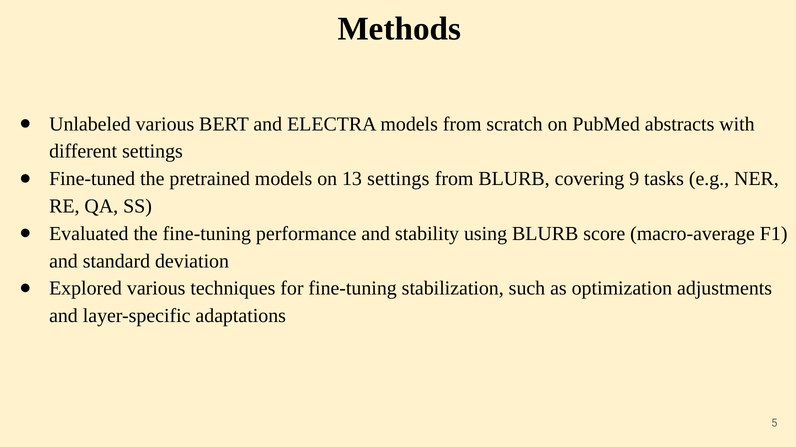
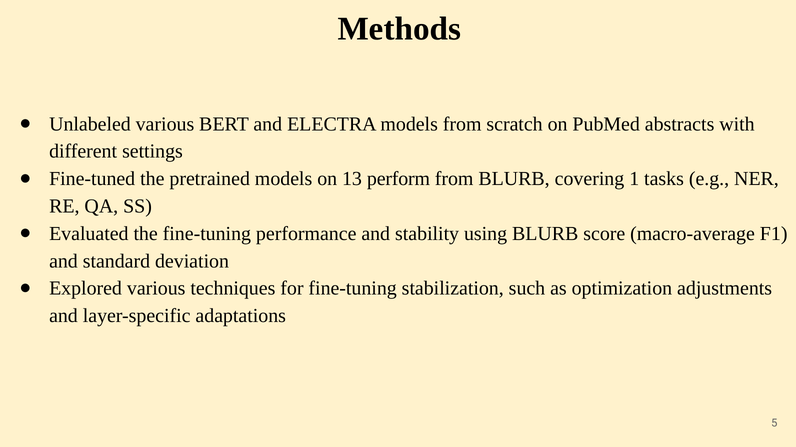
13 settings: settings -> perform (398, 179)
9: 9 -> 1 (634, 179)
